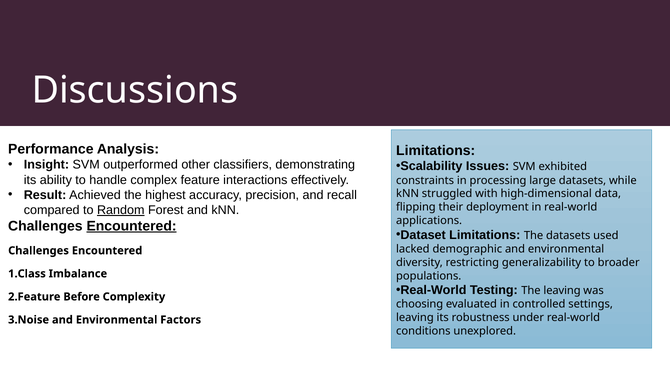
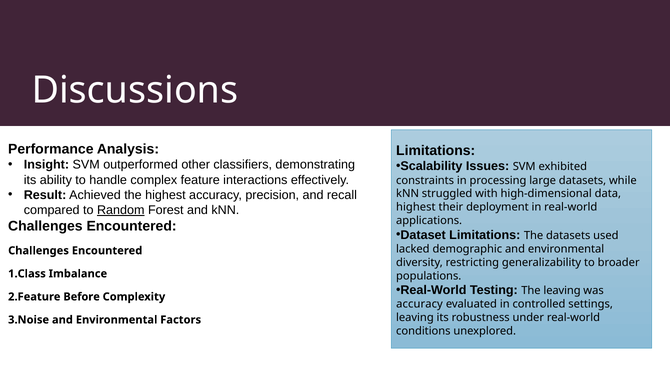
flipping: flipping -> highest (416, 207)
Encountered underline: present -> none (132, 226)
choosing: choosing -> accuracy (420, 304)
